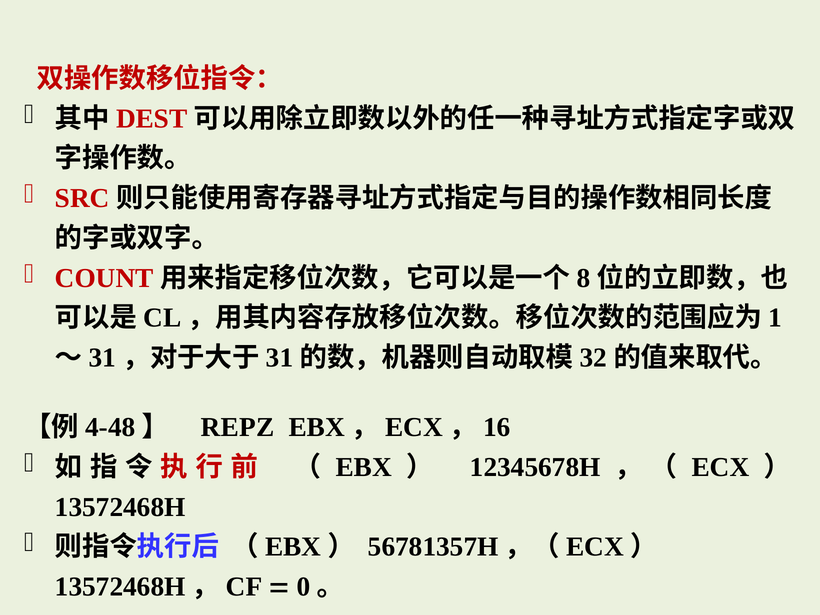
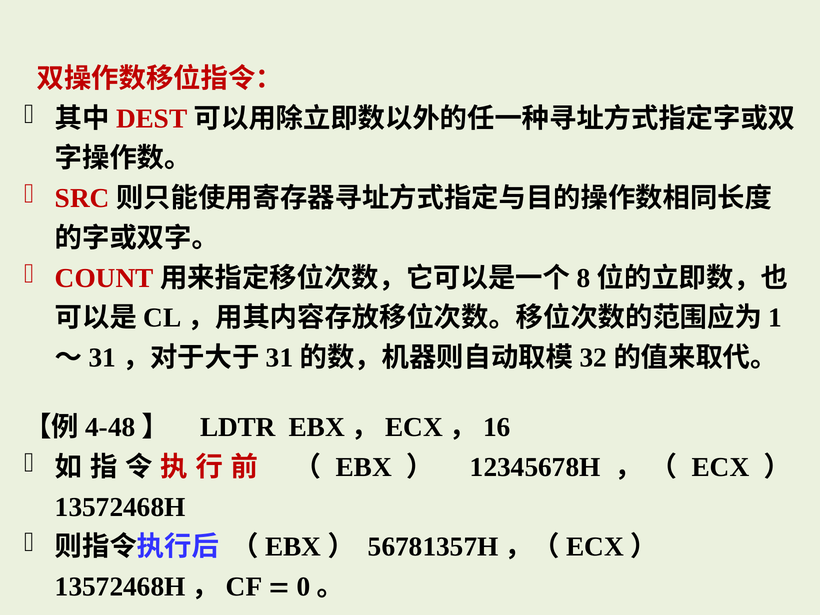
REPZ: REPZ -> LDTR (238, 427)
